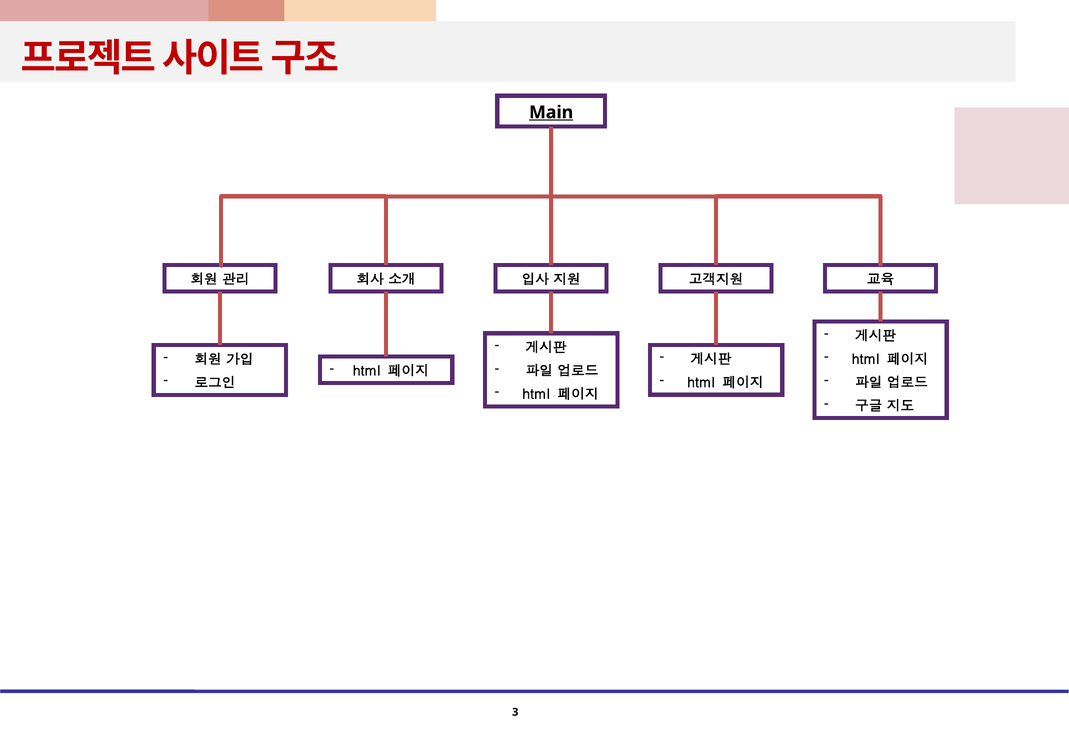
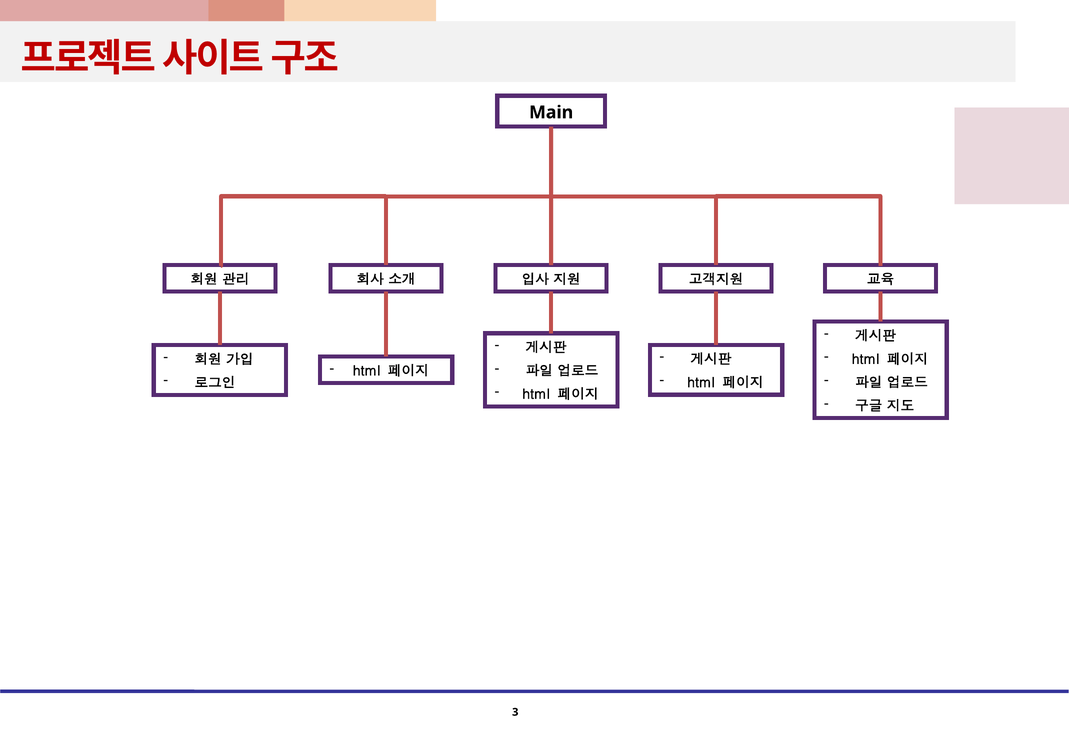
Main underline: present -> none (551, 112)
